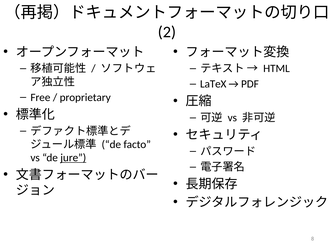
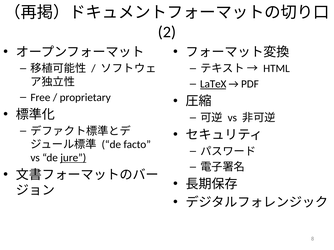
LaTeX underline: none -> present (213, 84)
